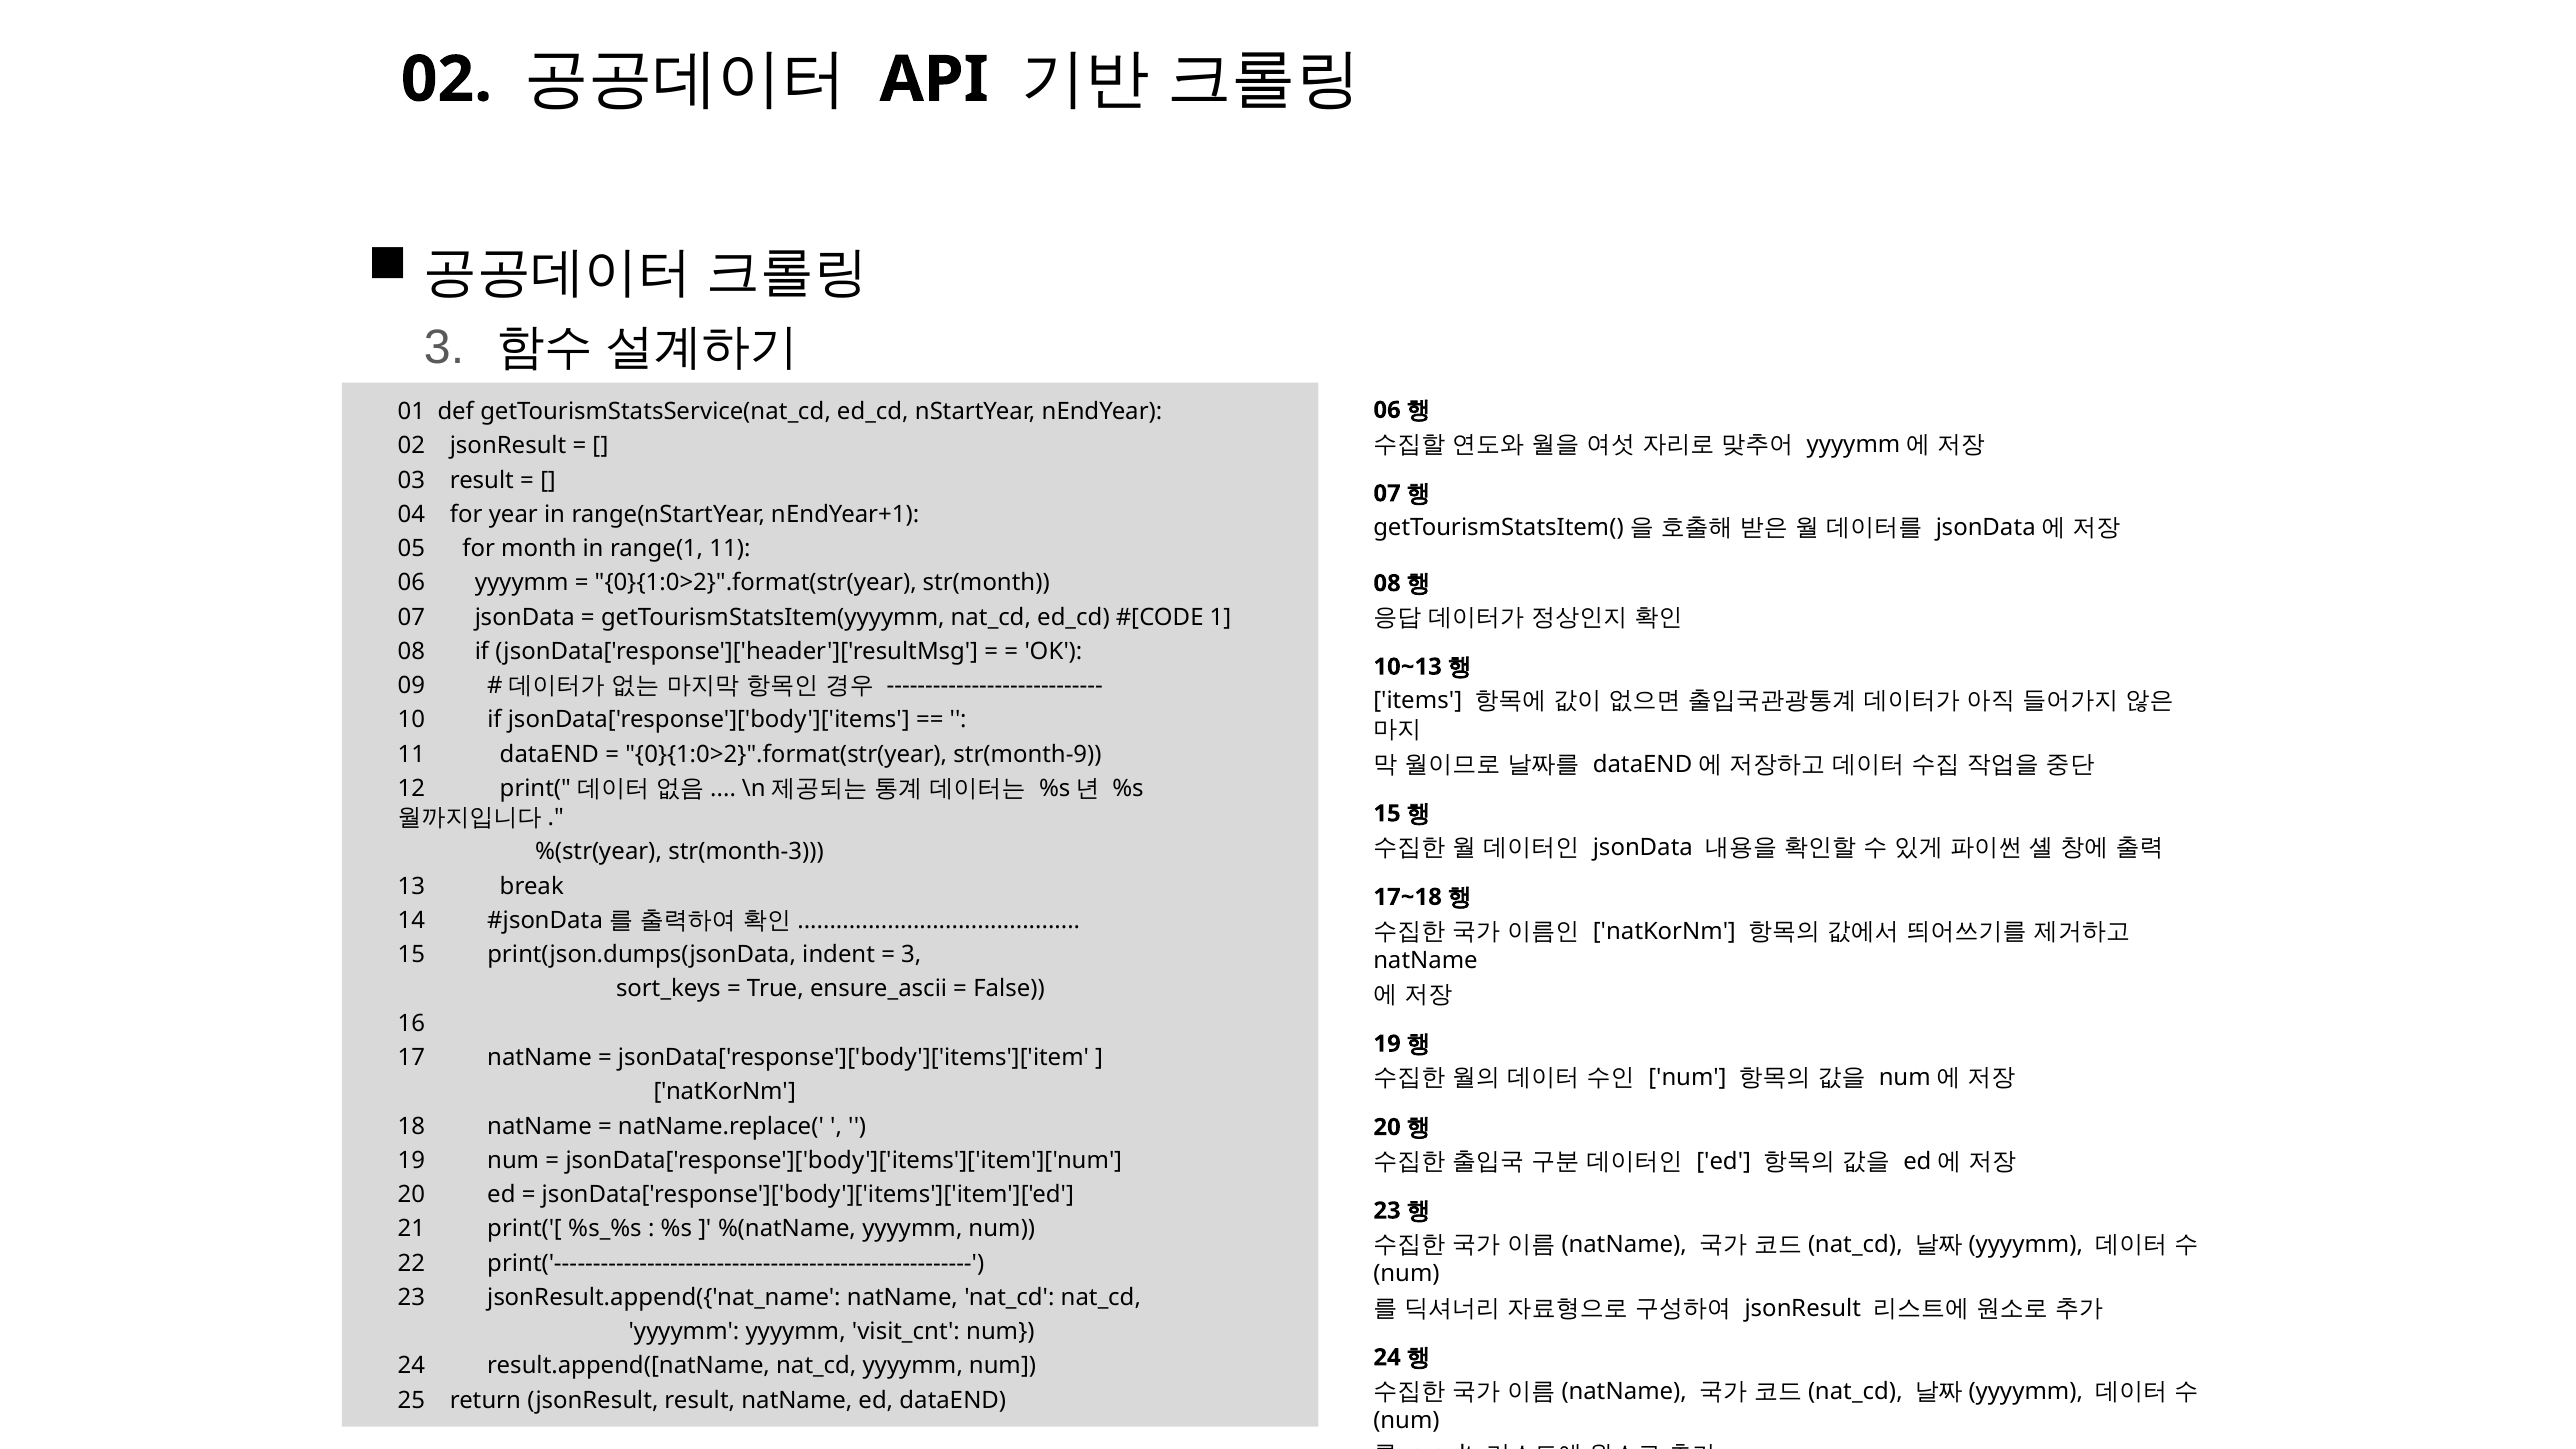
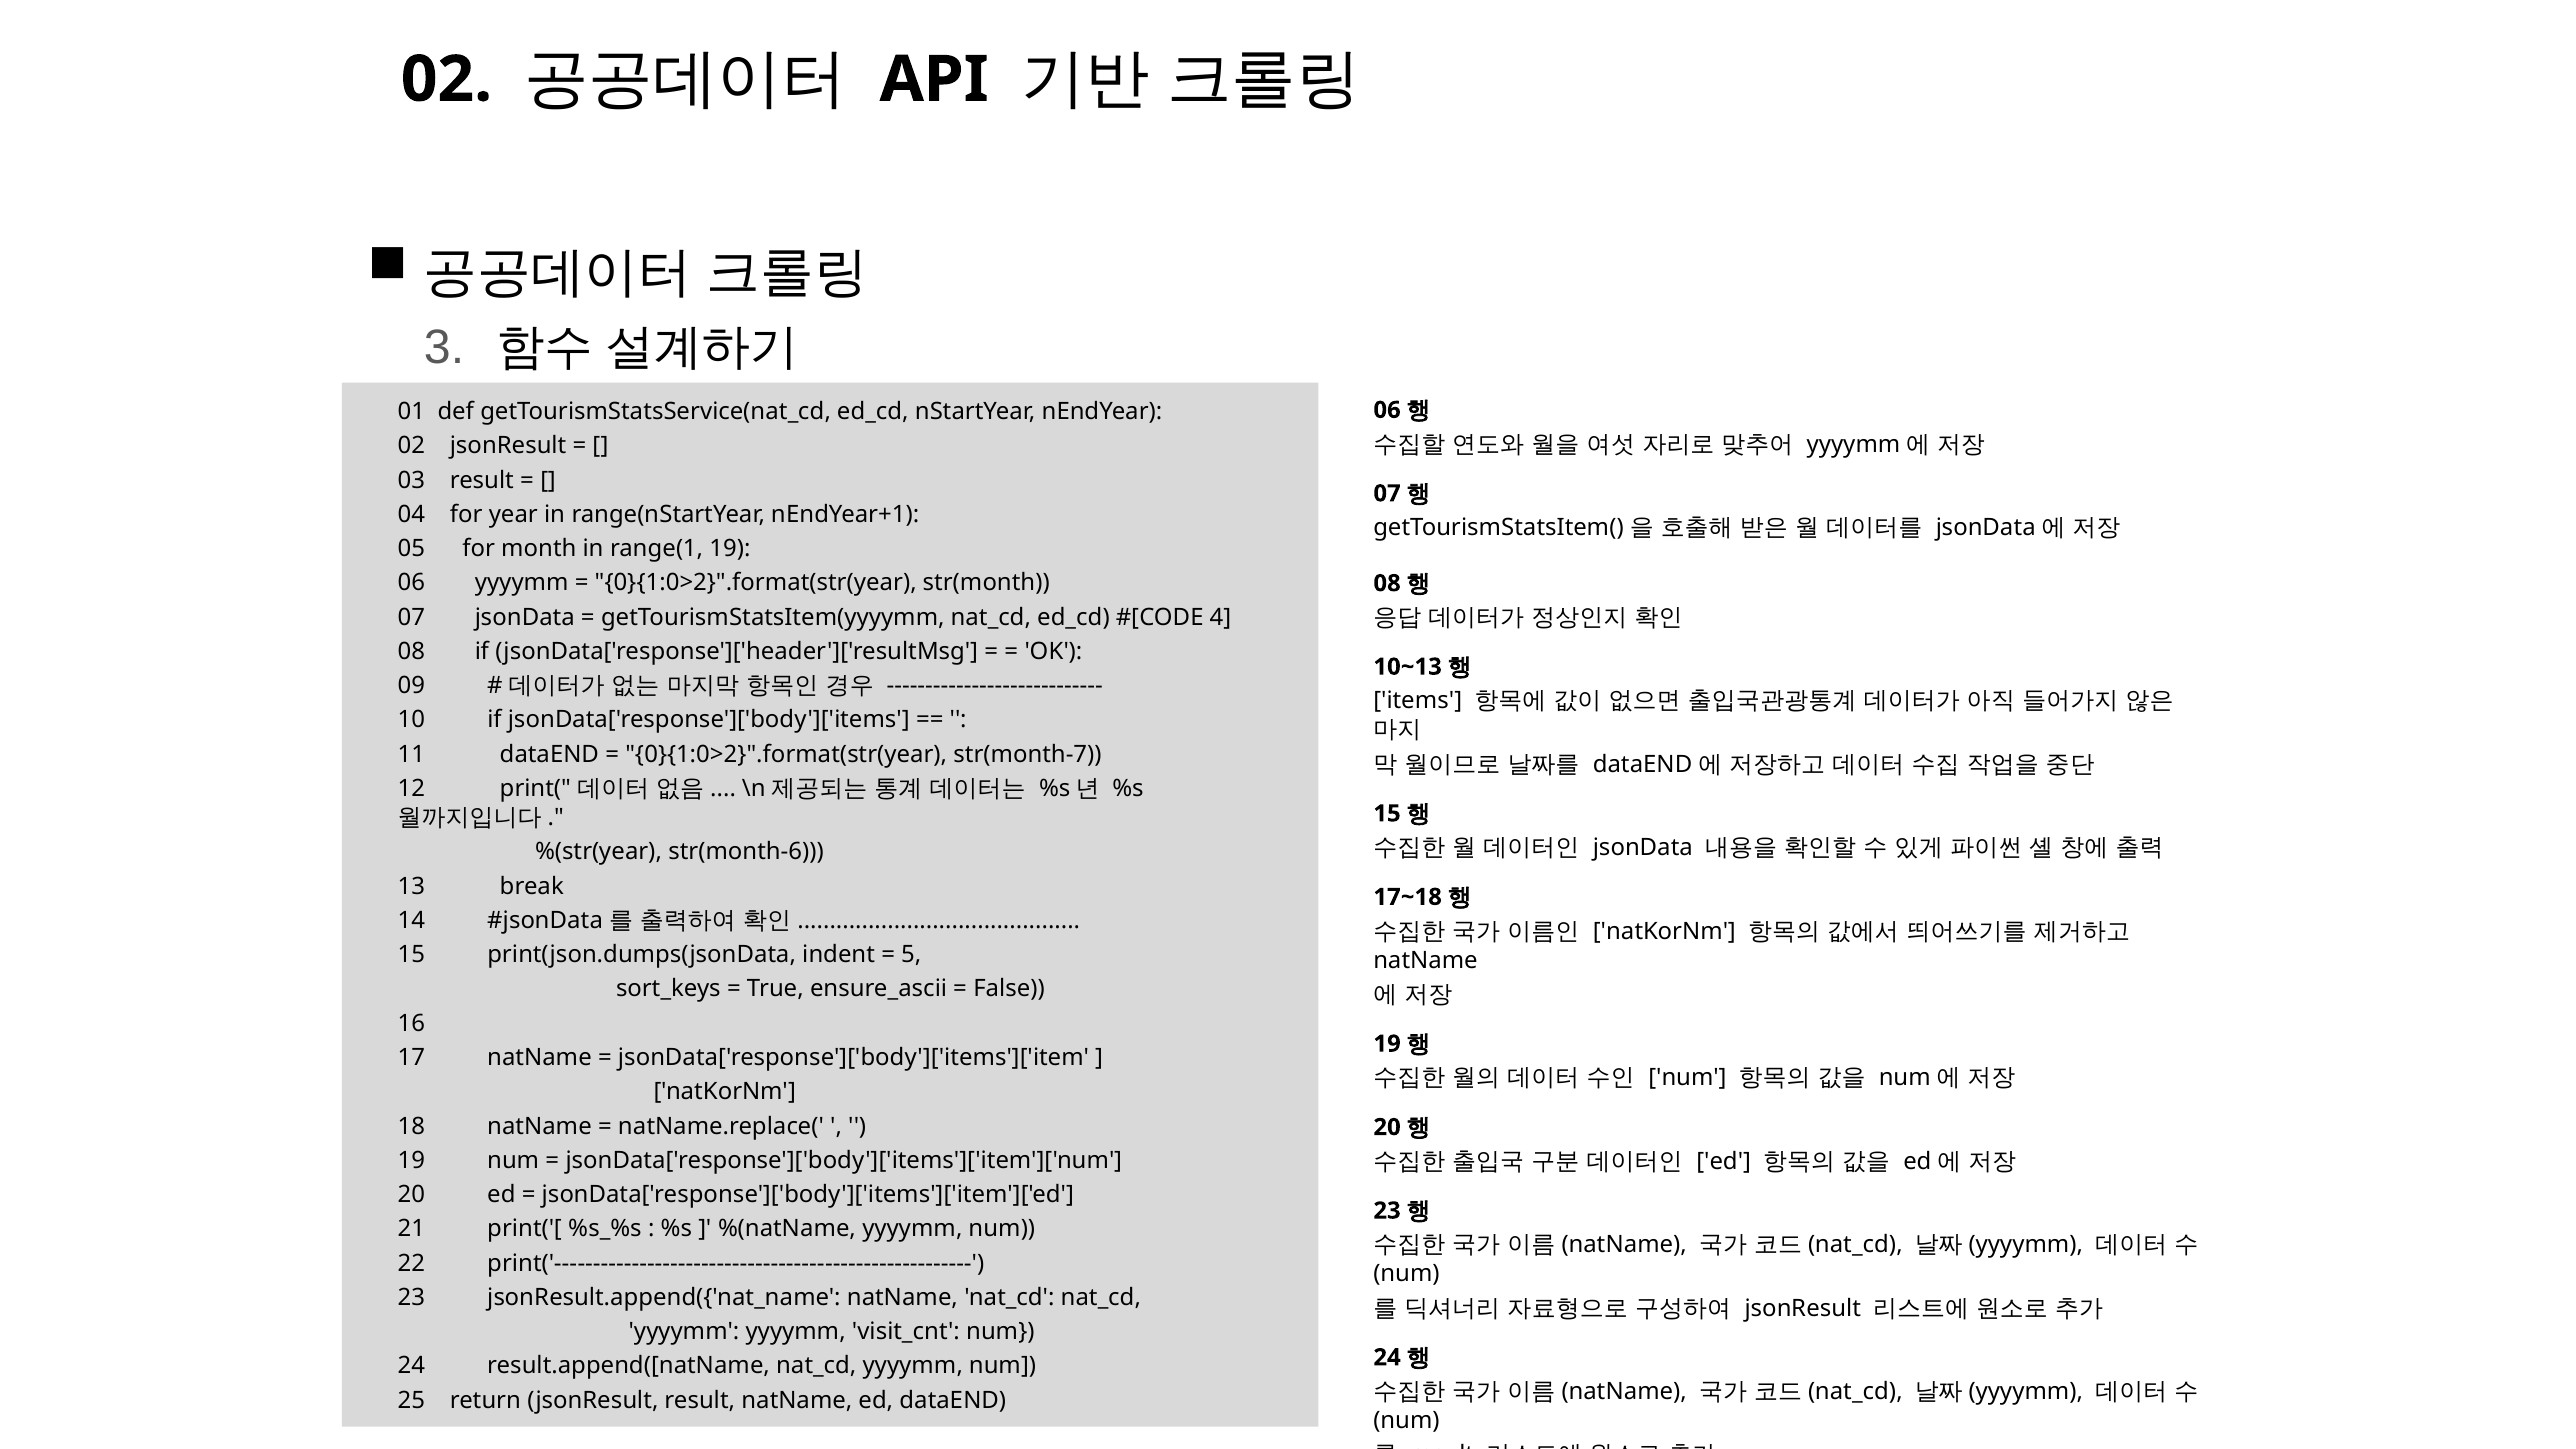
range(1 11: 11 -> 19 (730, 549)
1: 1 -> 4 (1220, 617)
str(month-9: str(month-9 -> str(month-7 (1028, 754)
str(month-3: str(month-3 -> str(month-6 (746, 852)
3: 3 -> 5 (911, 955)
